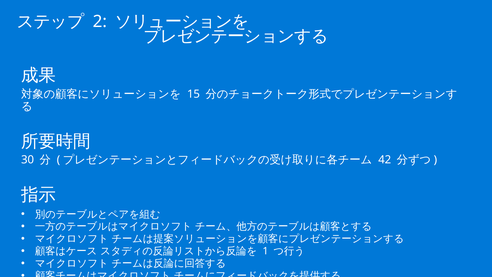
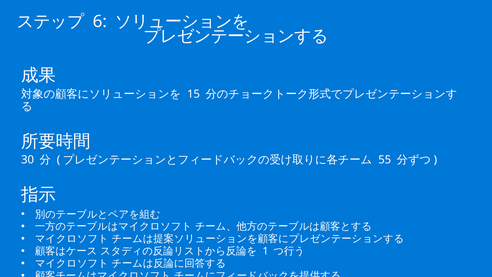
2: 2 -> 6 (100, 21)
42: 42 -> 55 (385, 160)
